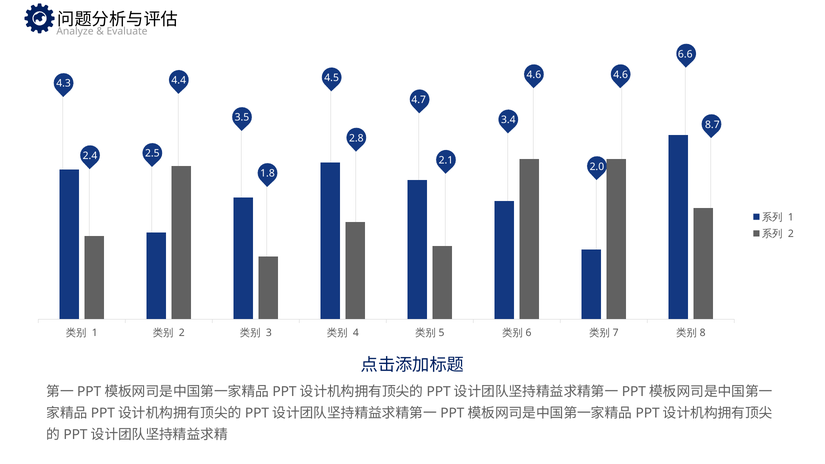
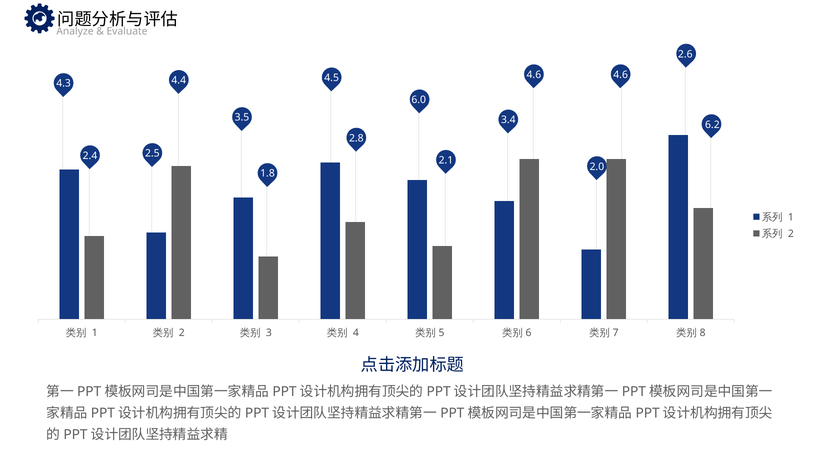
6.6: 6.6 -> 2.6 (685, 54)
4.7: 4.7 -> 6.0 (419, 100)
8.7: 8.7 -> 6.2 (712, 125)
